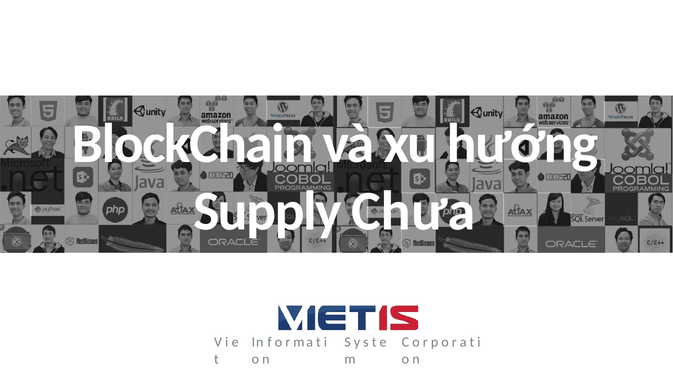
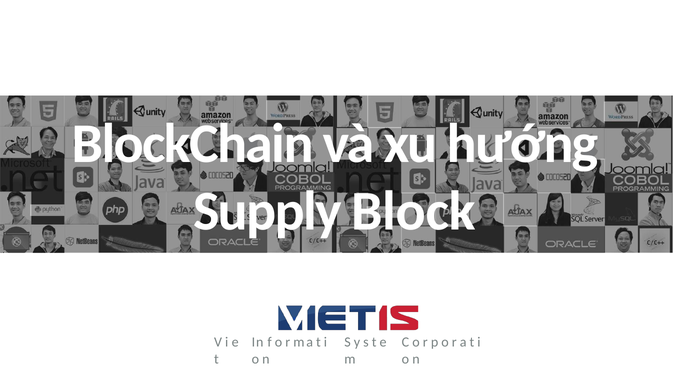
Chưa: Chưa -> Block (413, 211)
